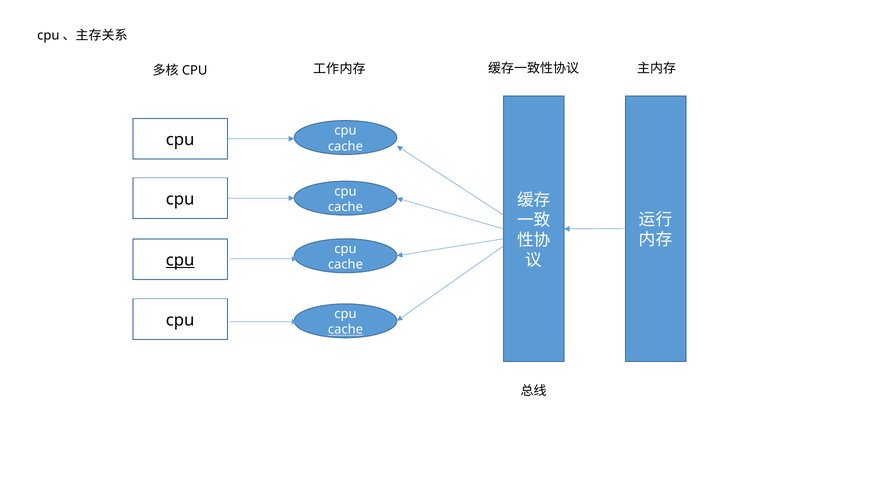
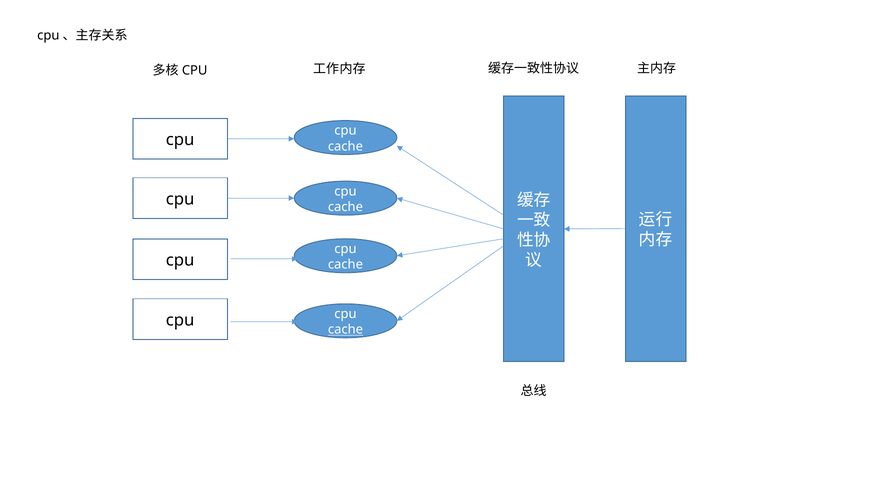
cpu underline: present -> none (180, 260)
